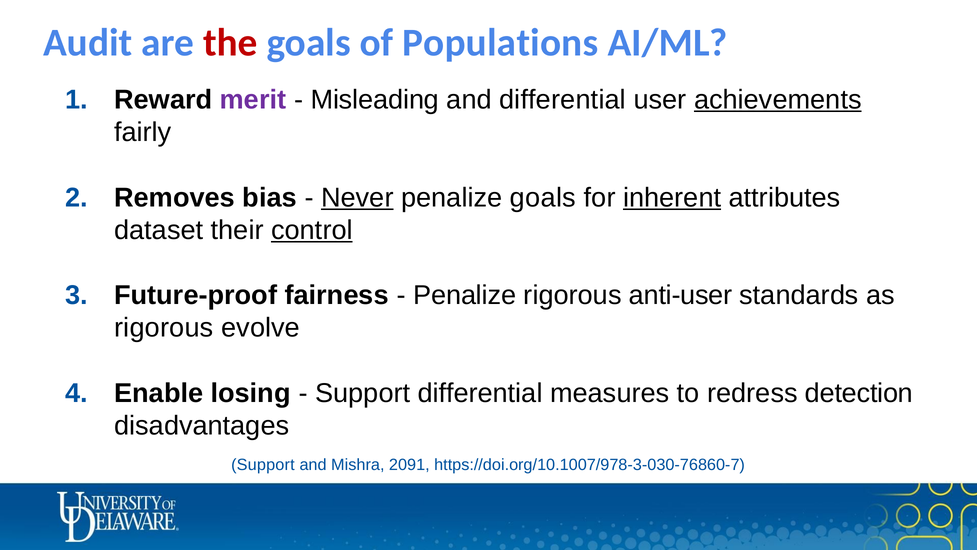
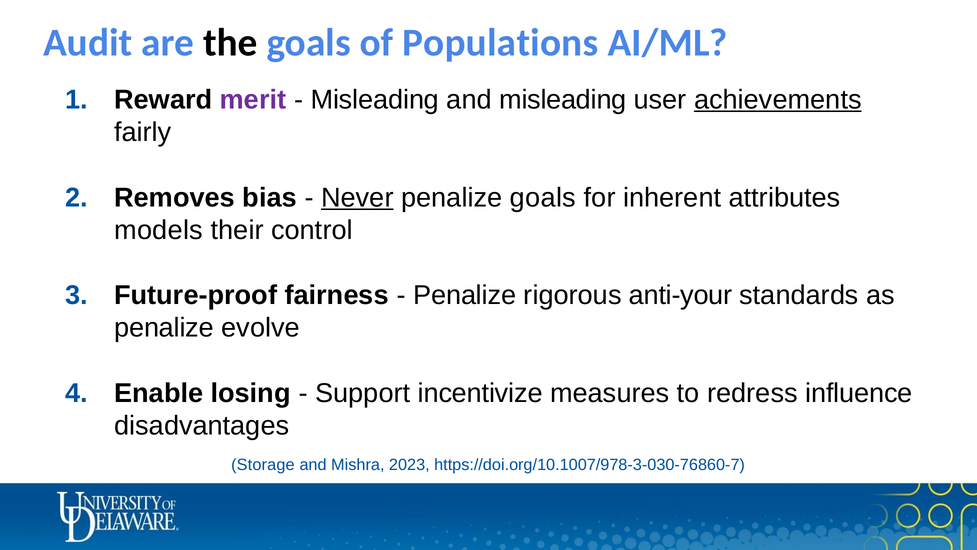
the colour: red -> black (230, 43)
and differential: differential -> misleading (563, 100)
inherent underline: present -> none (672, 197)
dataset: dataset -> models (159, 230)
control underline: present -> none (312, 230)
anti-user: anti-user -> anti-your (681, 295)
rigorous: rigorous -> penalize (164, 328)
Support differential: differential -> incentivize (480, 393)
detection: detection -> influence (859, 393)
Support: Support -> Storage (263, 464)
2091: 2091 -> 2023 (409, 464)
